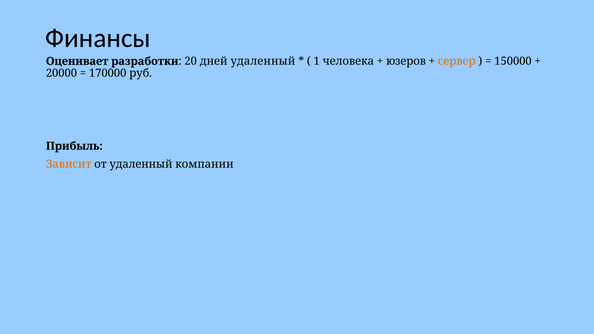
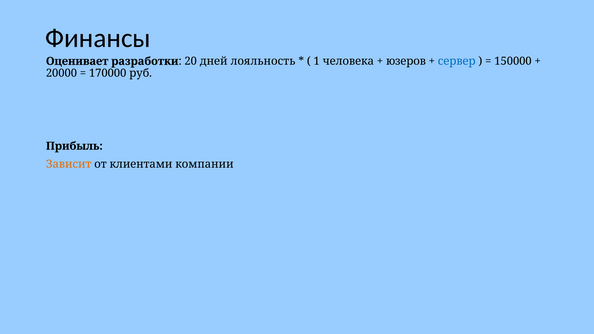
дней удаленный: удаленный -> лояльность (263, 61)
сервер colour: orange -> blue (457, 61)
от удаленный: удаленный -> клиентами (141, 164)
